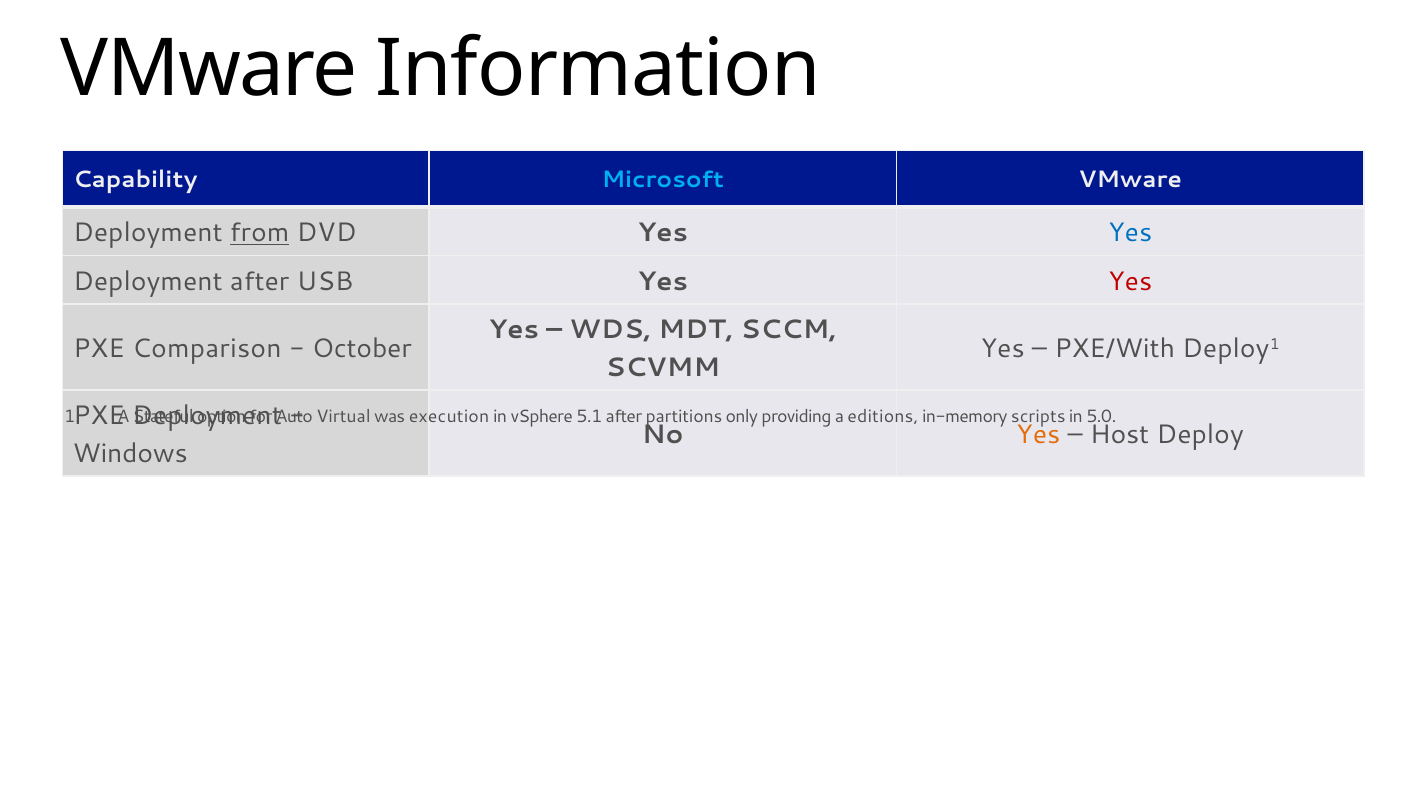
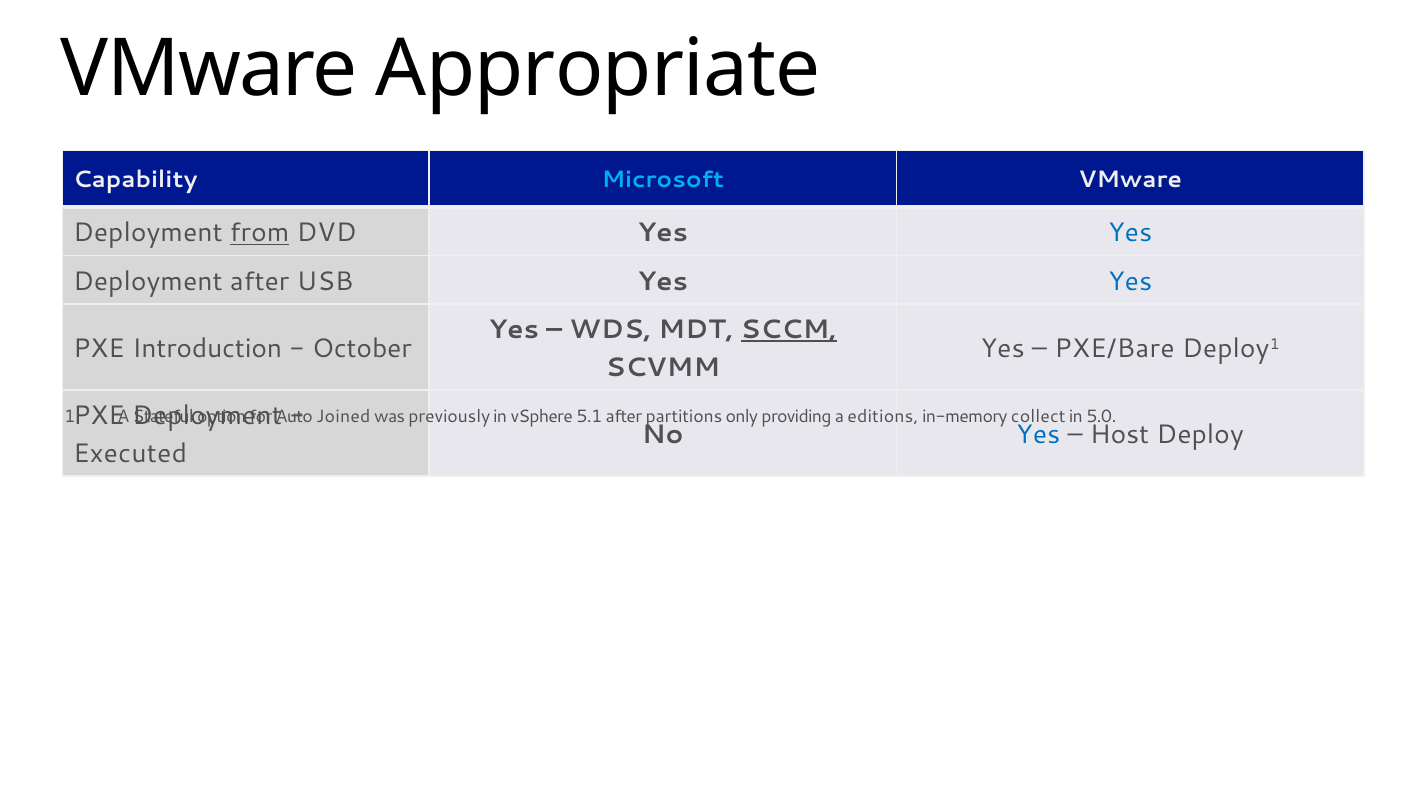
Information: Information -> Appropriate (598, 69)
Yes colour: red -> blue (1130, 281)
SCCM underline: none -> present (789, 330)
Comparison: Comparison -> Introduction (207, 348)
PXE/With: PXE/With -> PXE/Bare (1114, 348)
Virtual: Virtual -> Joined (343, 416)
execution: execution -> previously (449, 416)
scripts: scripts -> collect (1038, 416)
Yes colour: orange -> blue (1038, 434)
Windows: Windows -> Executed (130, 453)
